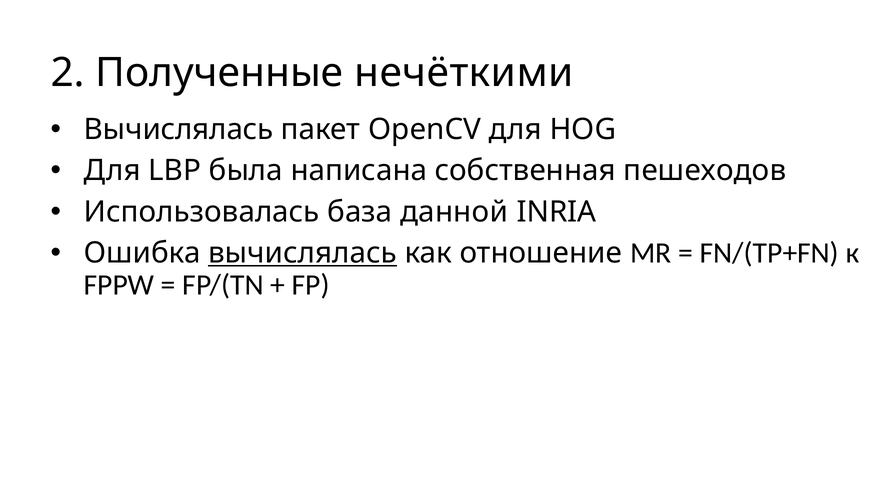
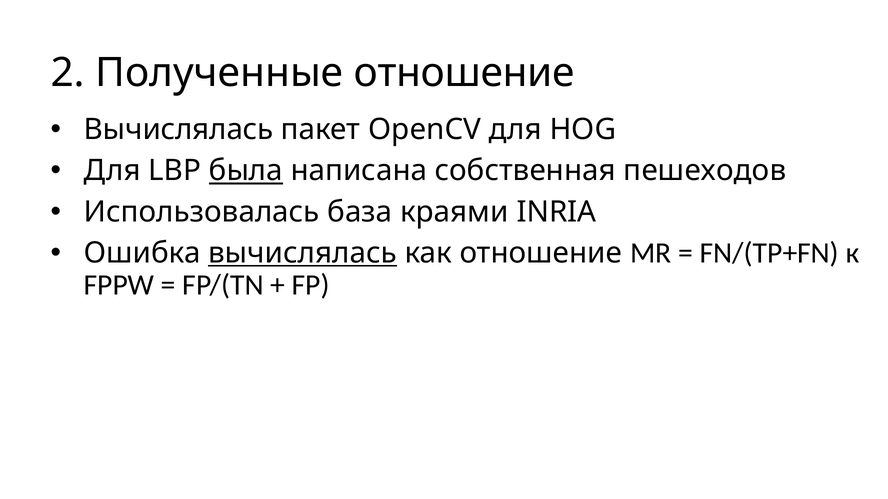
Полученные нечёткими: нечёткими -> отношение (464, 73)
была underline: none -> present (246, 171)
данной: данной -> краями (454, 212)
